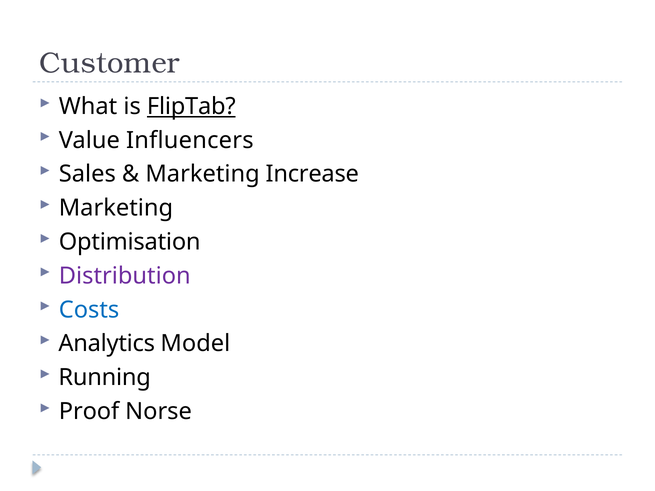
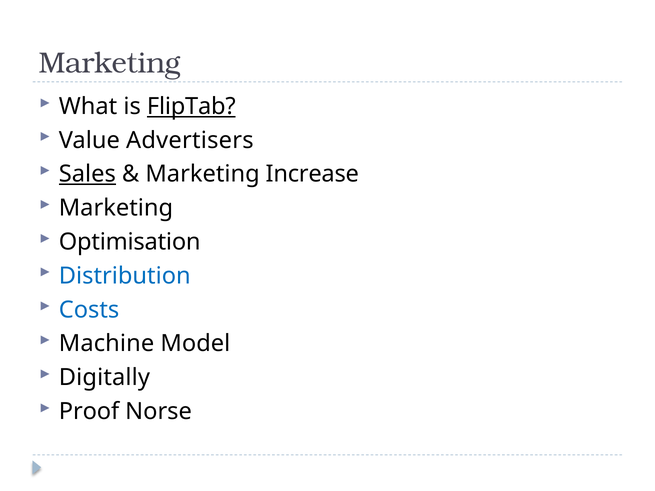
Customer: Customer -> Marketing (110, 63)
Influencers: Influencers -> Advertisers (190, 140)
Sales underline: none -> present (87, 174)
Distribution colour: purple -> blue (125, 276)
Analytics: Analytics -> Machine (107, 344)
Running: Running -> Digitally (104, 378)
